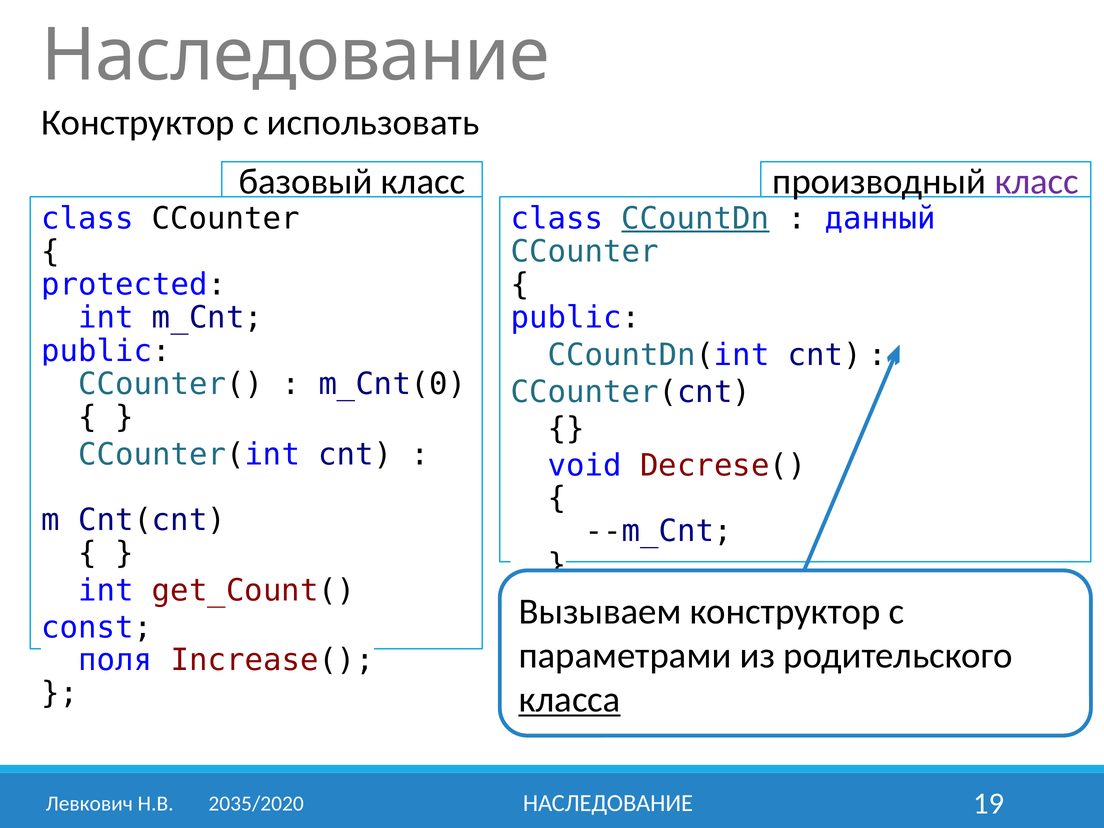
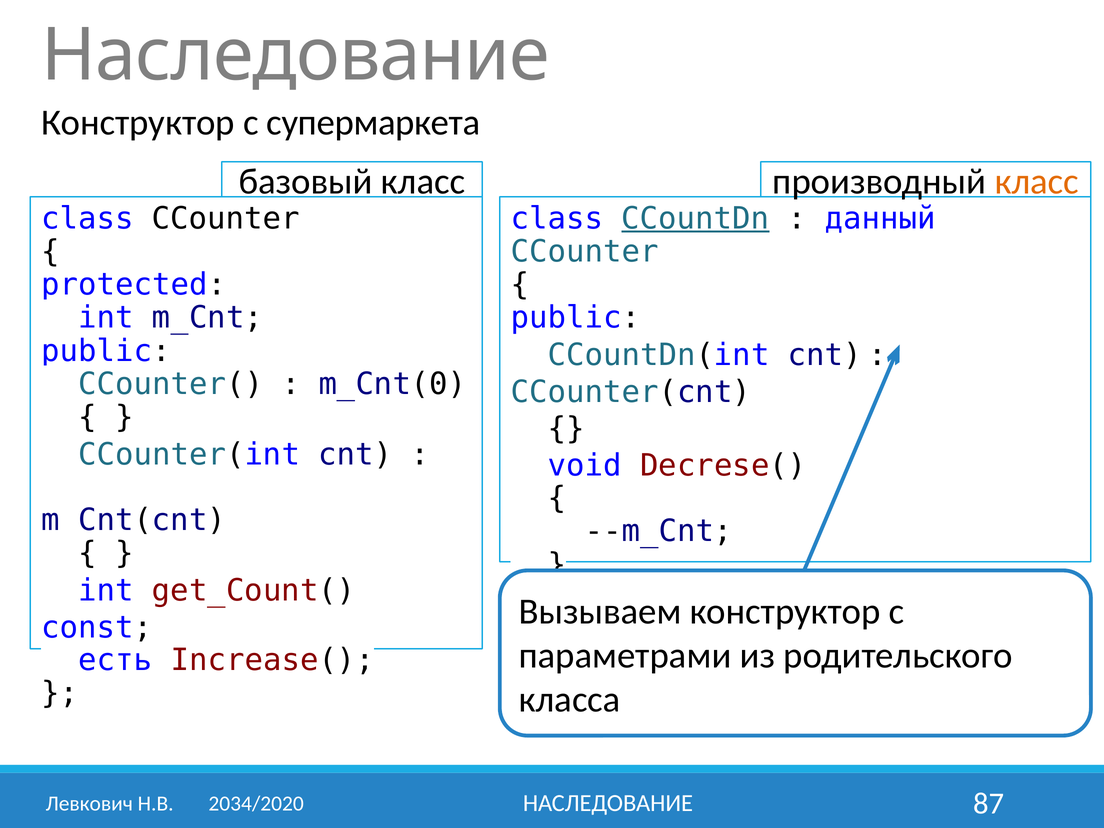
использовать: использовать -> супермаркета (373, 122)
класс colour: purple -> orange (1037, 182)
поля: поля -> есть (115, 660)
класса underline: present -> none (570, 700)
19: 19 -> 87 (989, 804)
2035/2020: 2035/2020 -> 2034/2020 (256, 803)
